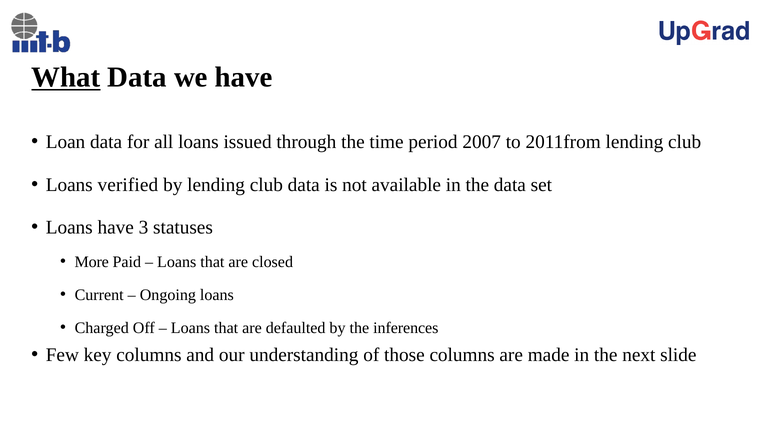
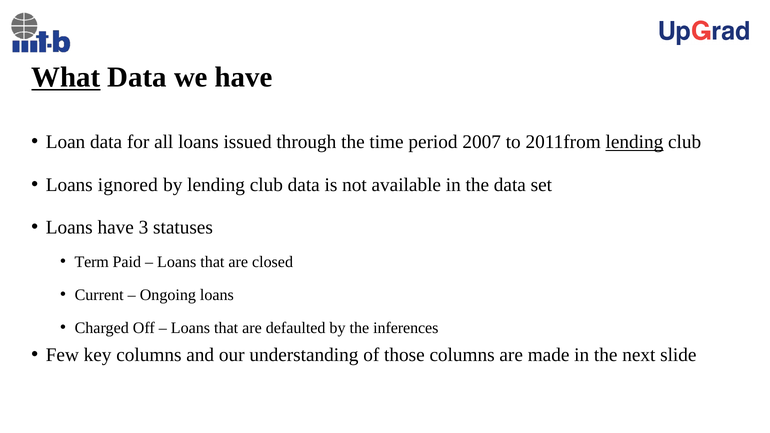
lending underline: none -> present (634, 142)
verified: verified -> ignored (128, 185)
More: More -> Term (92, 262)
